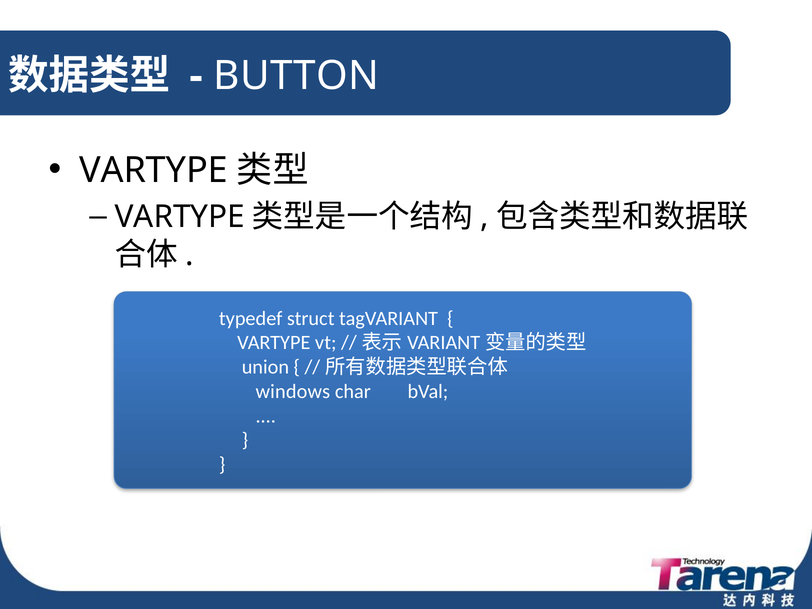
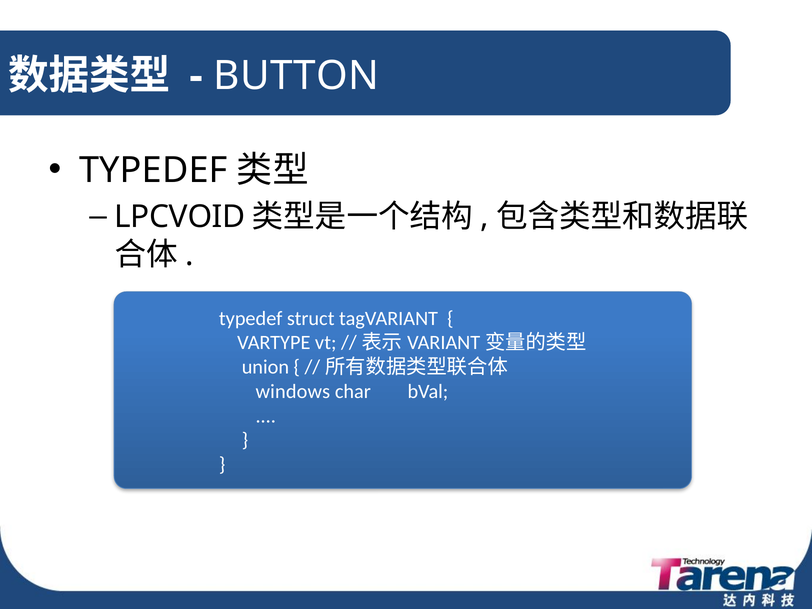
VARTYPE: VARTYPE -> TYPEDEF (153, 170)
VARTYPE: VARTYPE -> LPCVOID (180, 217)
